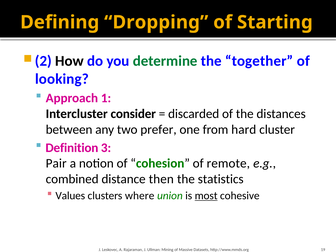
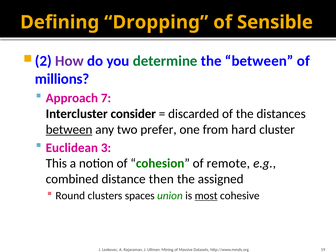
Starting: Starting -> Sensible (275, 22)
How colour: black -> purple (69, 61)
the together: together -> between (259, 61)
looking: looking -> millions (62, 79)
1: 1 -> 7 (106, 98)
between underline: none -> present (69, 129)
Definition: Definition -> Euclidean (72, 148)
Pair: Pair -> This (56, 163)
statistics: statistics -> assigned (221, 179)
Values: Values -> Round (70, 196)
where: where -> spaces (140, 196)
